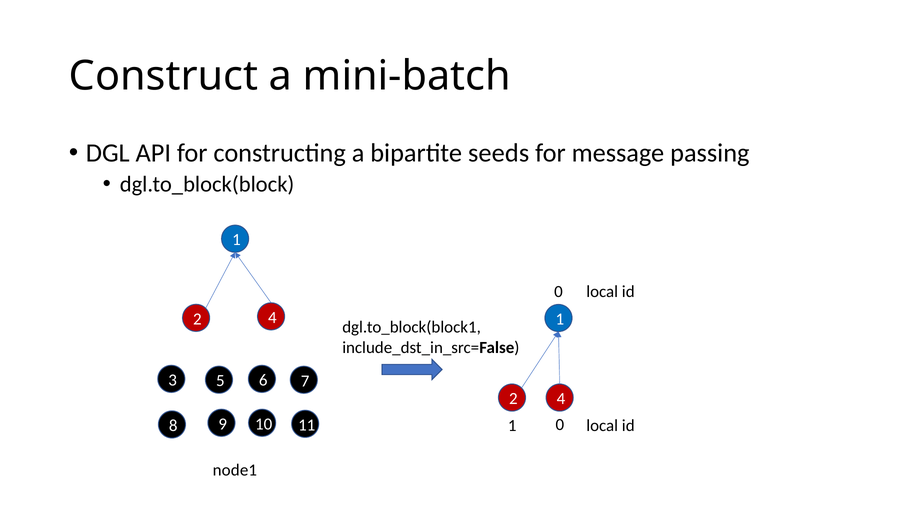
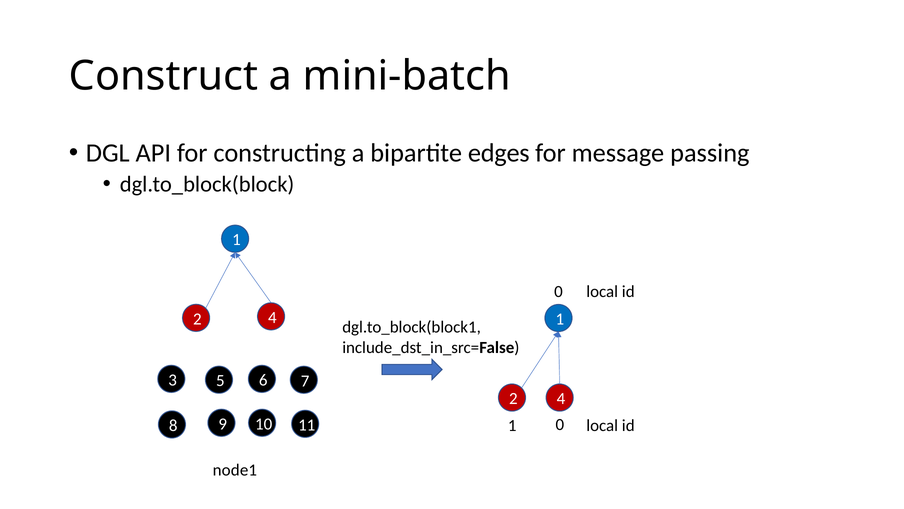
seeds: seeds -> edges (499, 153)
